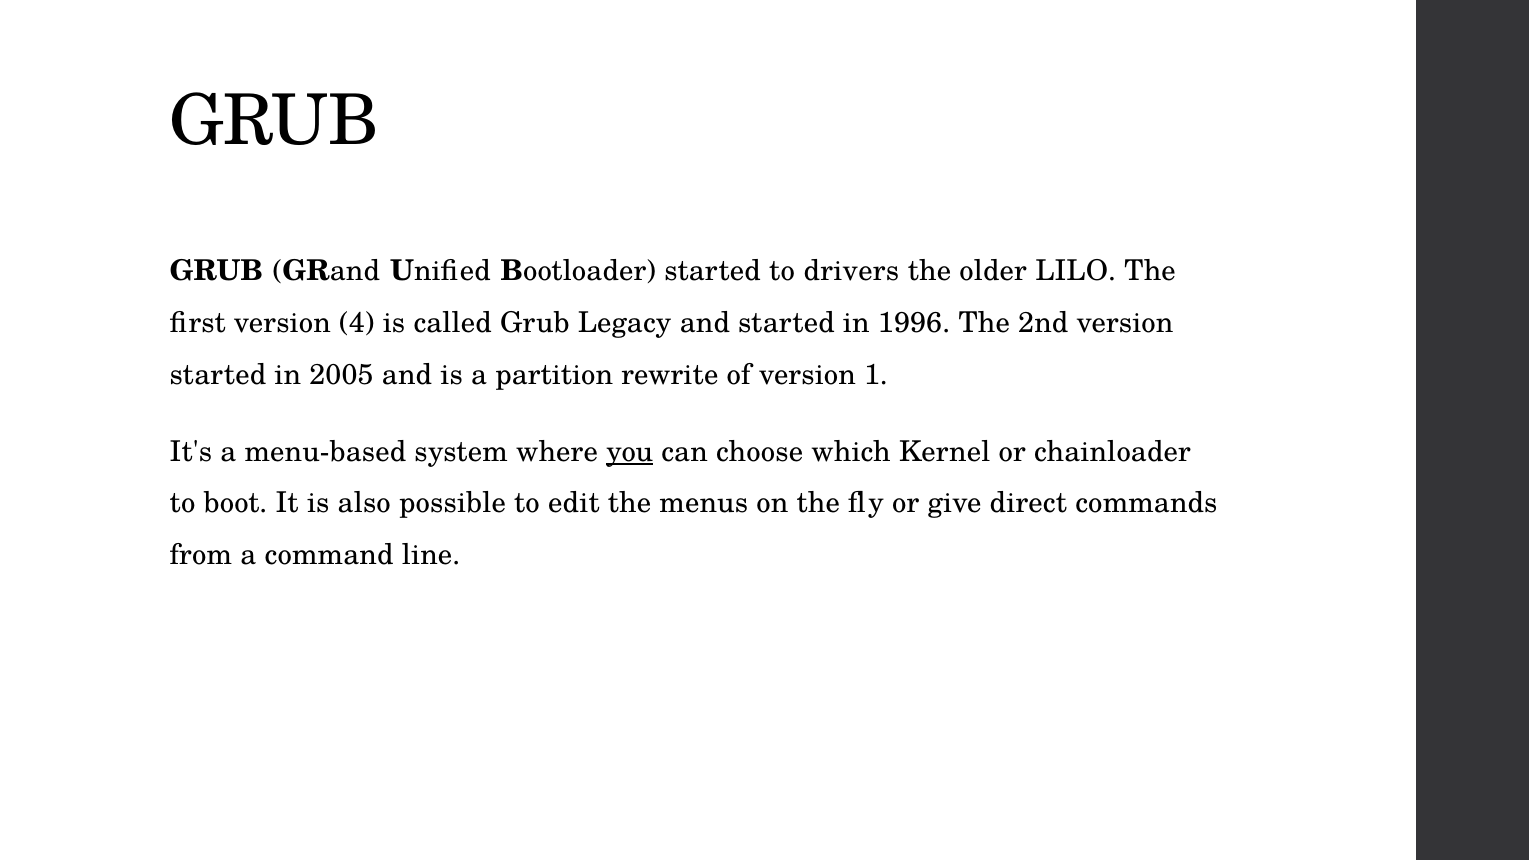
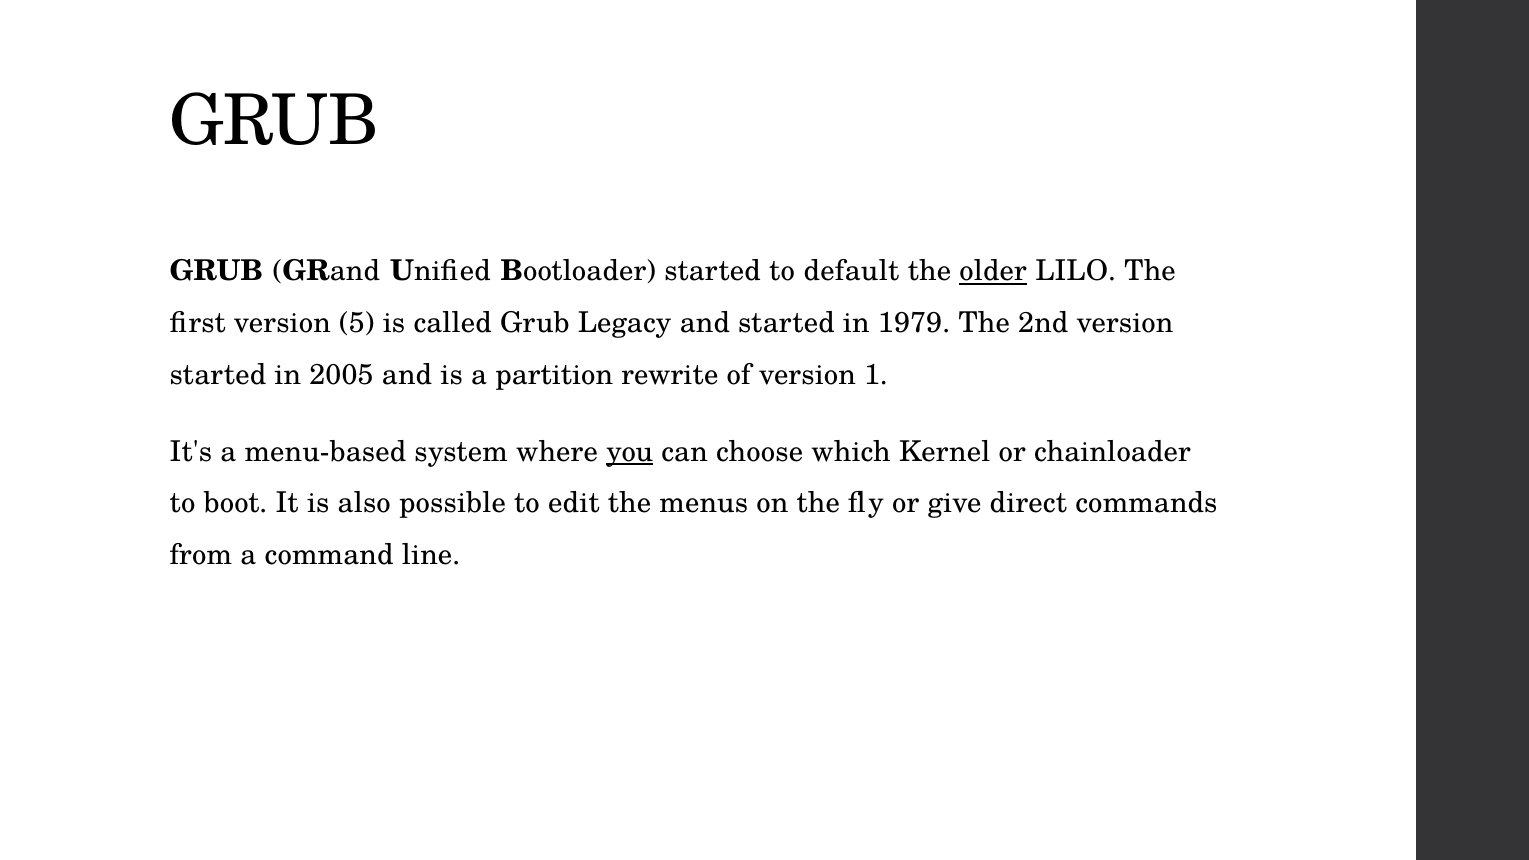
drivers: drivers -> default (851, 271)
older underline: none -> present (993, 271)
4: 4 -> 5 (357, 323)
1996: 1996 -> 1979 (914, 323)
